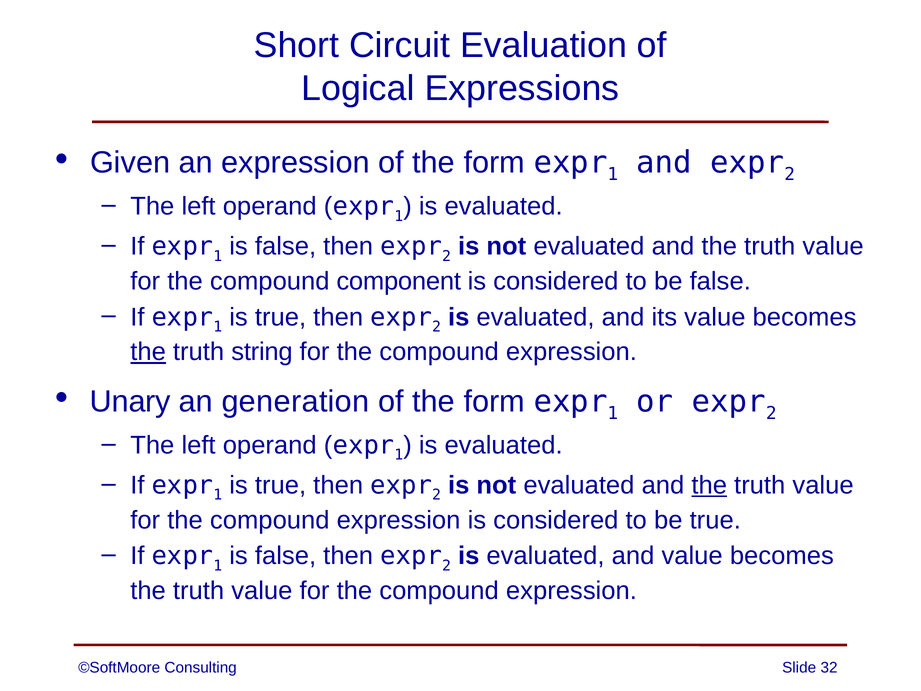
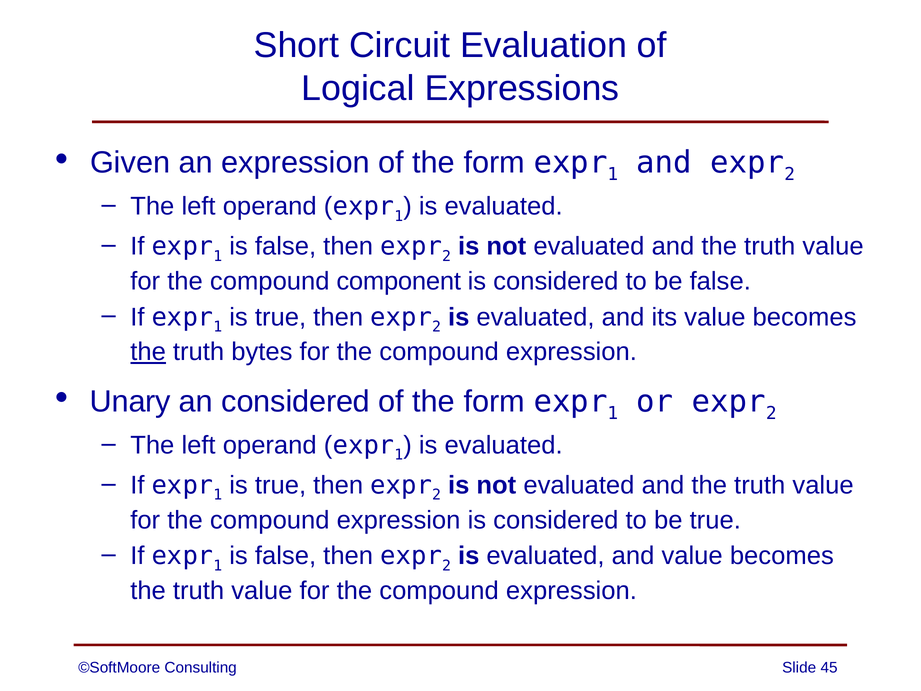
string: string -> bytes (262, 352)
an generation: generation -> considered (296, 401)
the underline: present -> none (709, 485)
32: 32 -> 45 (829, 667)
